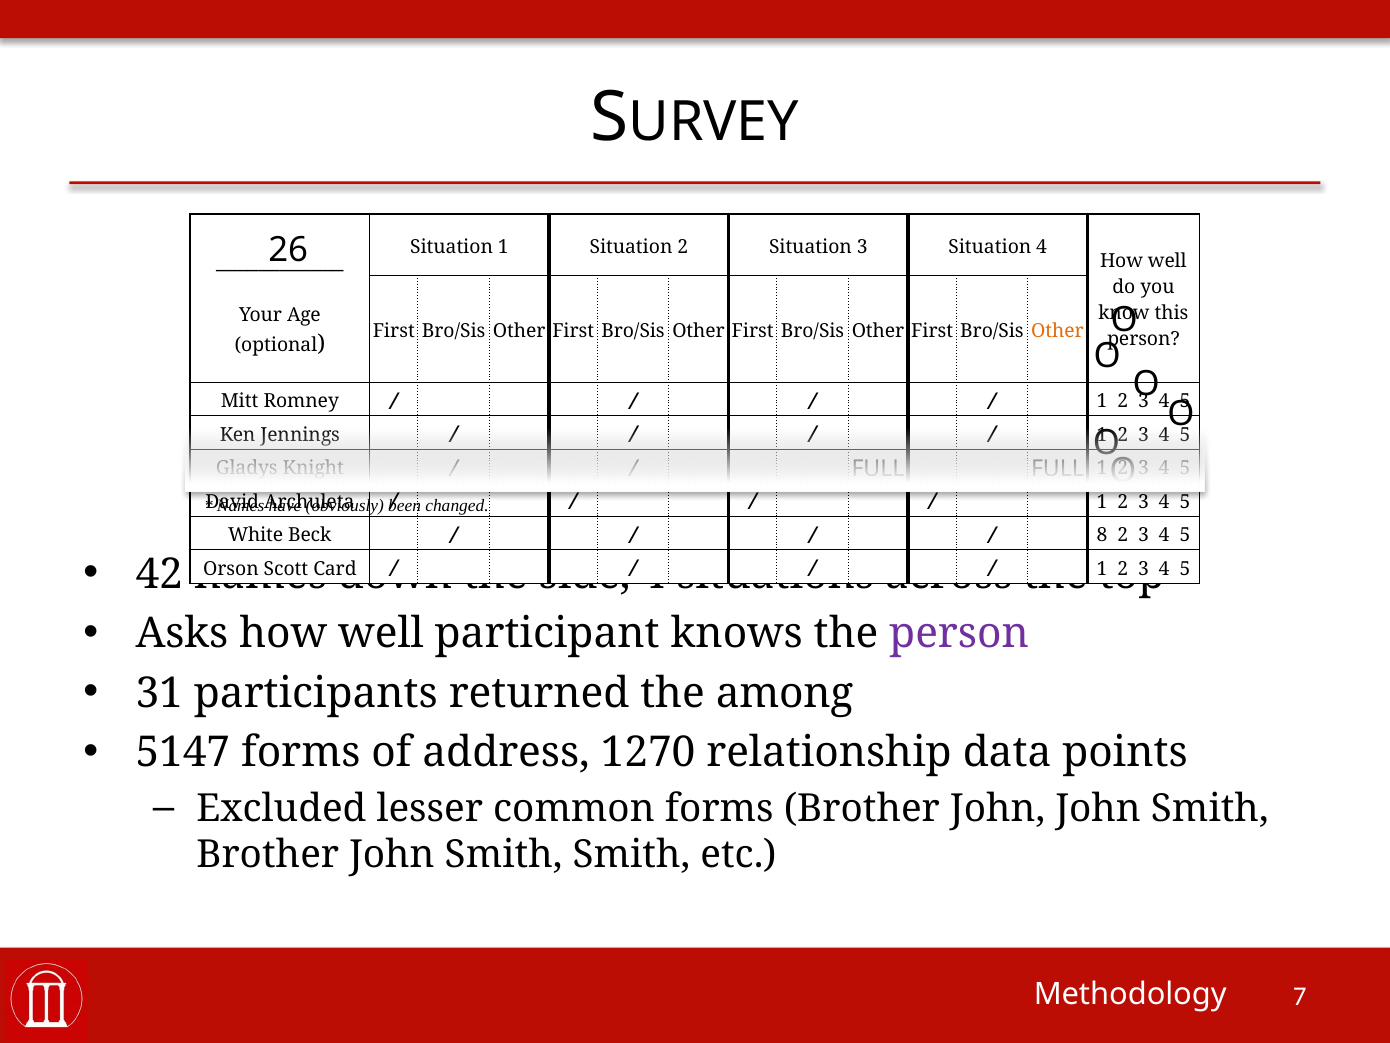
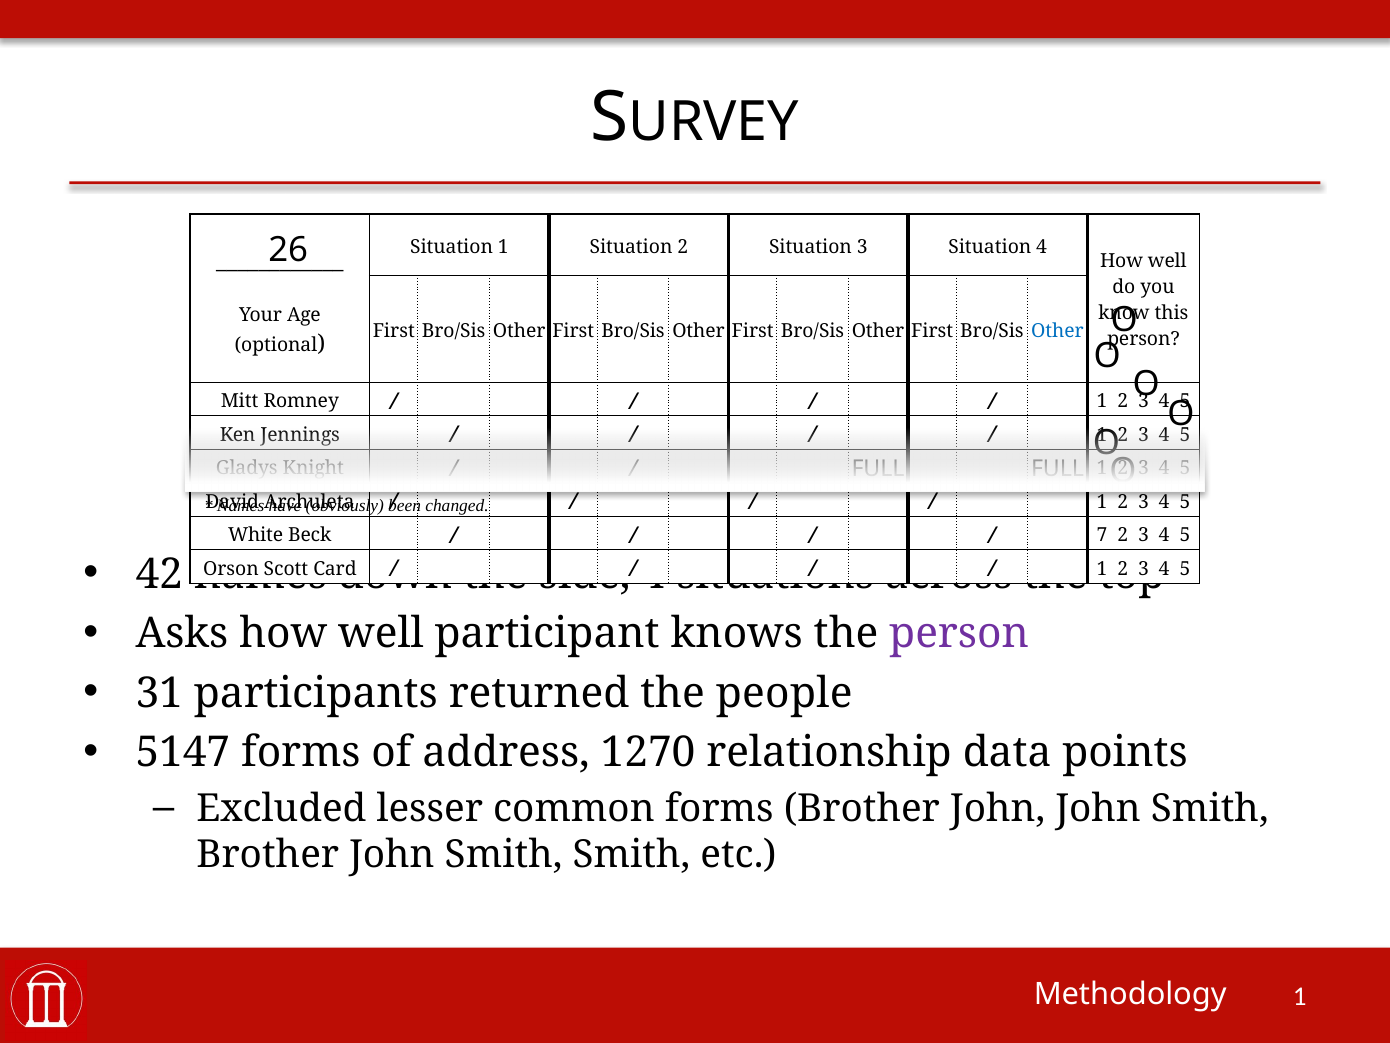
Other colour: orange -> blue (1057, 331)
8: 8 -> 7 (1102, 535)
among: among -> people (784, 693)
Methodology 7: 7 -> 1 (1300, 996)
